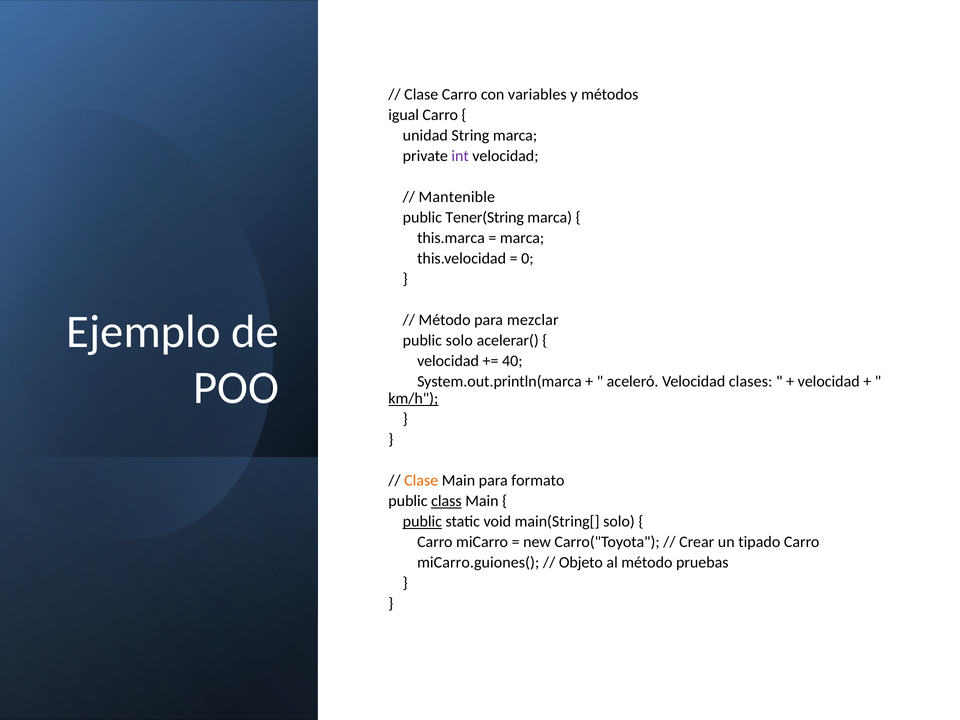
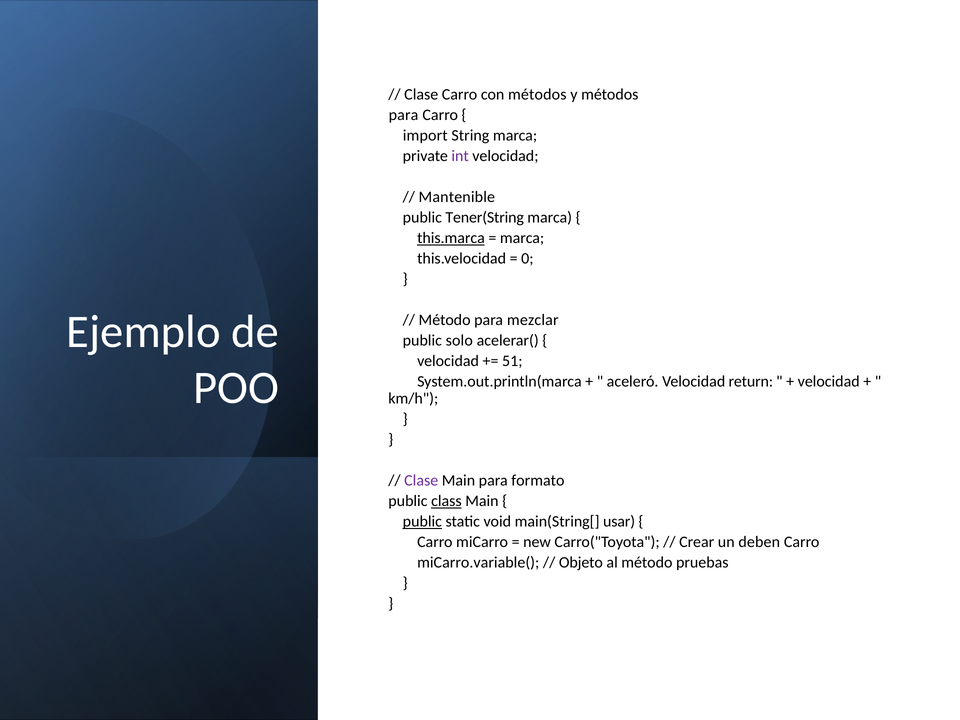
con variables: variables -> métodos (537, 95)
igual: igual -> para (404, 115)
unidad: unidad -> import (425, 135)
this.marca underline: none -> present (451, 238)
40: 40 -> 51 (512, 361)
clases: clases -> return (751, 381)
km/h underline: present -> none (413, 399)
Clase colour: orange -> purple (421, 481)
main(String[ solo: solo -> usar (619, 521)
tipado: tipado -> deben (759, 542)
miCarro.guiones(: miCarro.guiones( -> miCarro.variable( (478, 562)
